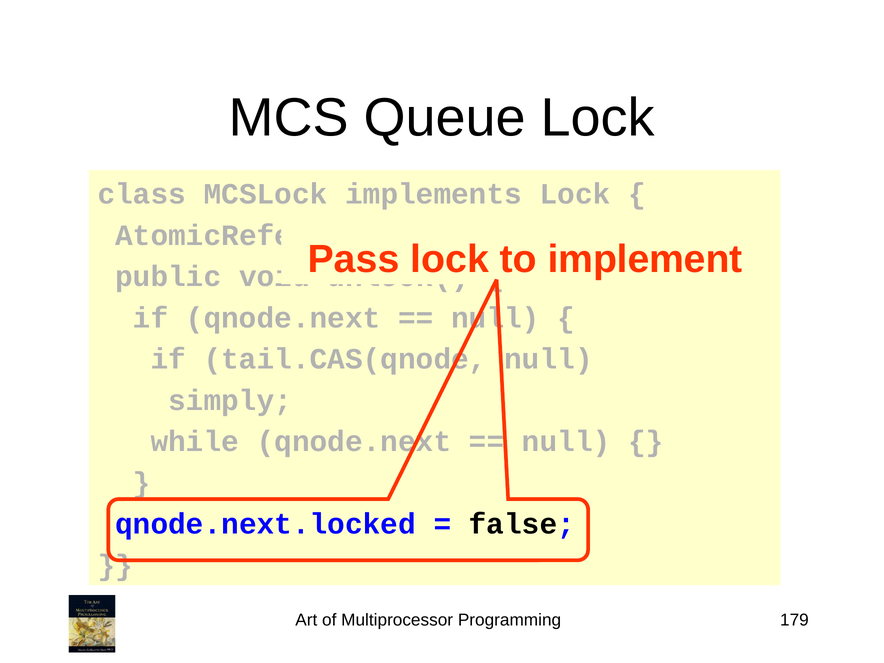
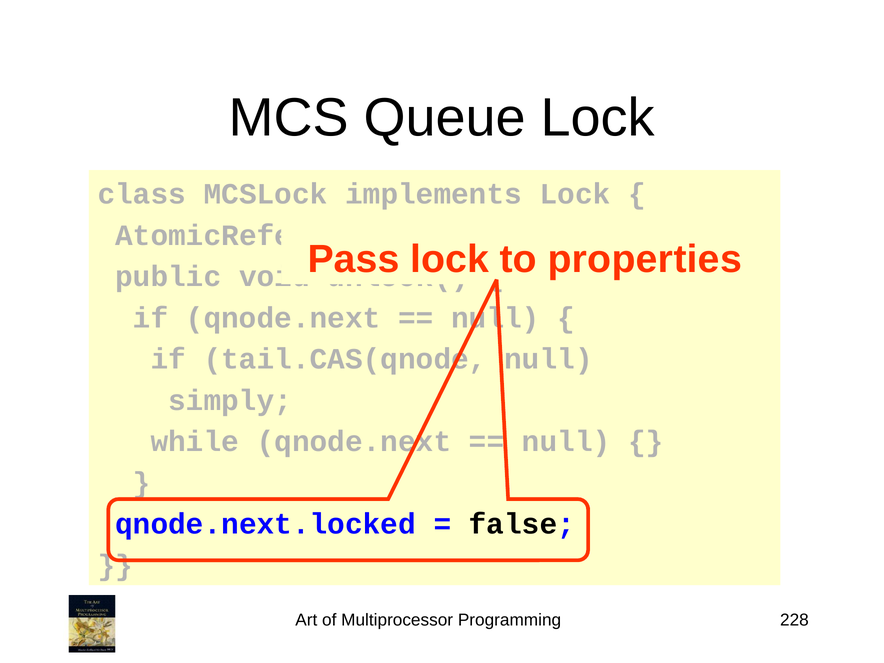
implement: implement -> properties (645, 259)
179: 179 -> 228 (794, 620)
